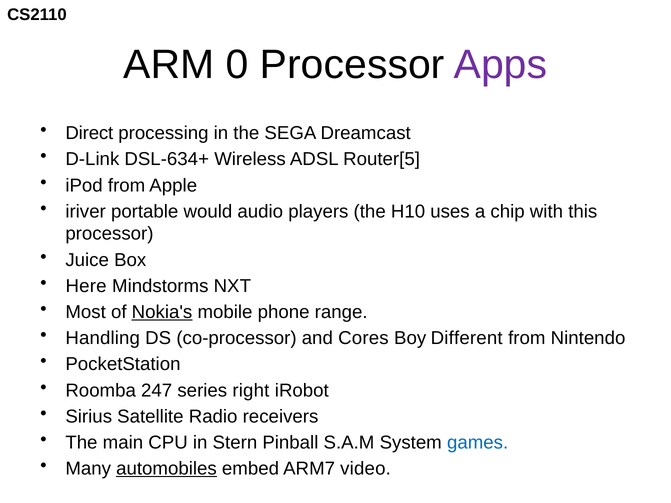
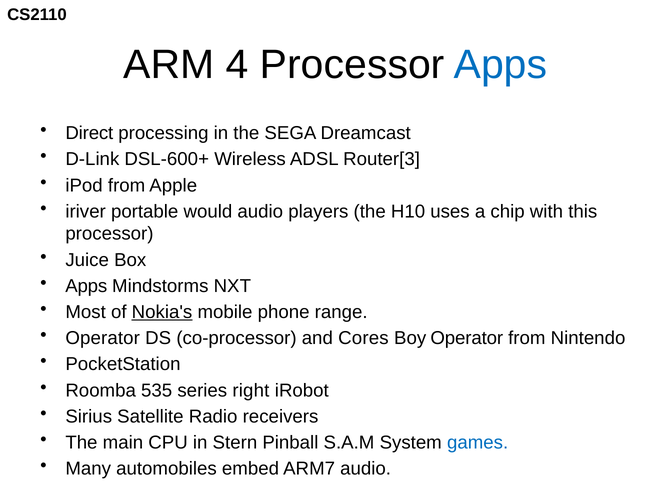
0: 0 -> 4 (237, 65)
Apps colour: purple -> blue (500, 65)
DSL-634+: DSL-634+ -> DSL-600+ (167, 159)
Router[5: Router[5 -> Router[3 (382, 159)
Here: Here -> Apps (86, 286)
Handling: Handling -> Operator (103, 338)
Boy Different: Different -> Operator (467, 338)
247: 247 -> 535 (157, 391)
automobiles underline: present -> none (166, 469)
ARM7 video: video -> audio (366, 469)
